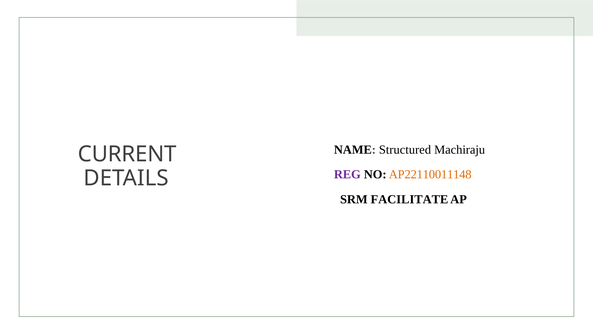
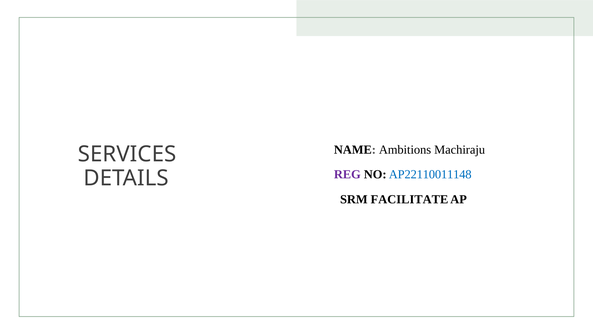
Structured: Structured -> Ambitions (405, 150)
CURRENT: CURRENT -> SERVICES (127, 154)
AP22110011148 colour: orange -> blue (430, 174)
